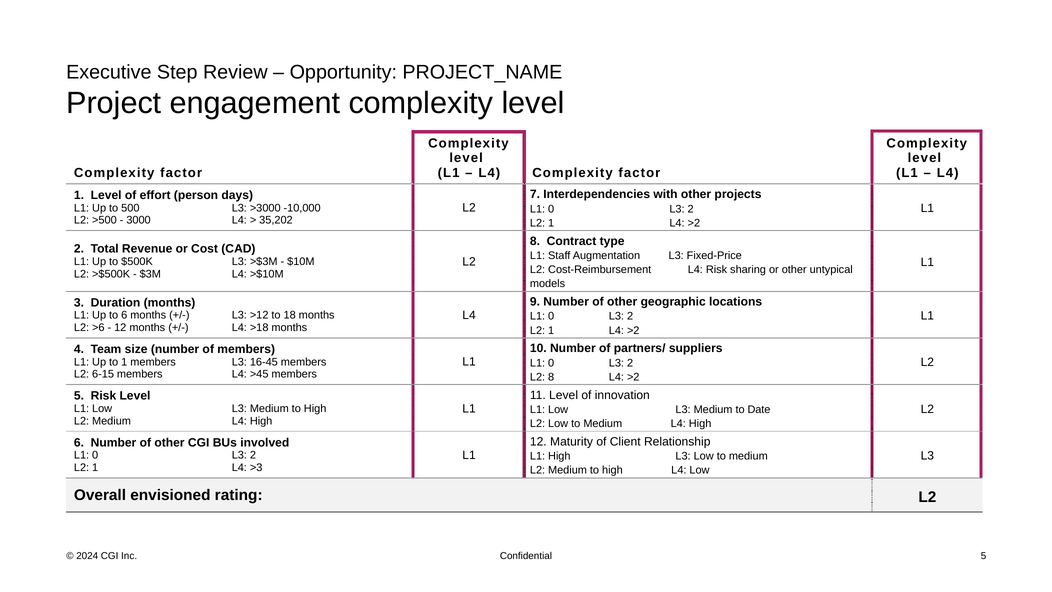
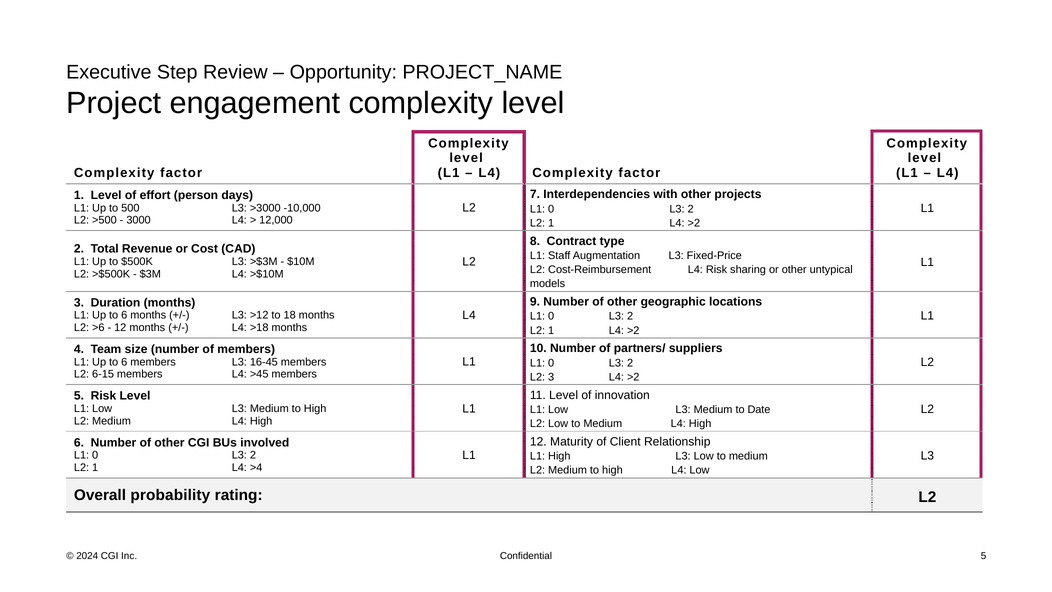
35,202: 35,202 -> 12,000 (276, 220)
1: 1 -> 6 (124, 362)
8: 8 -> 3 (551, 377)
>3: >3 -> >4 (256, 467)
envisioned: envisioned -> probability (170, 495)
